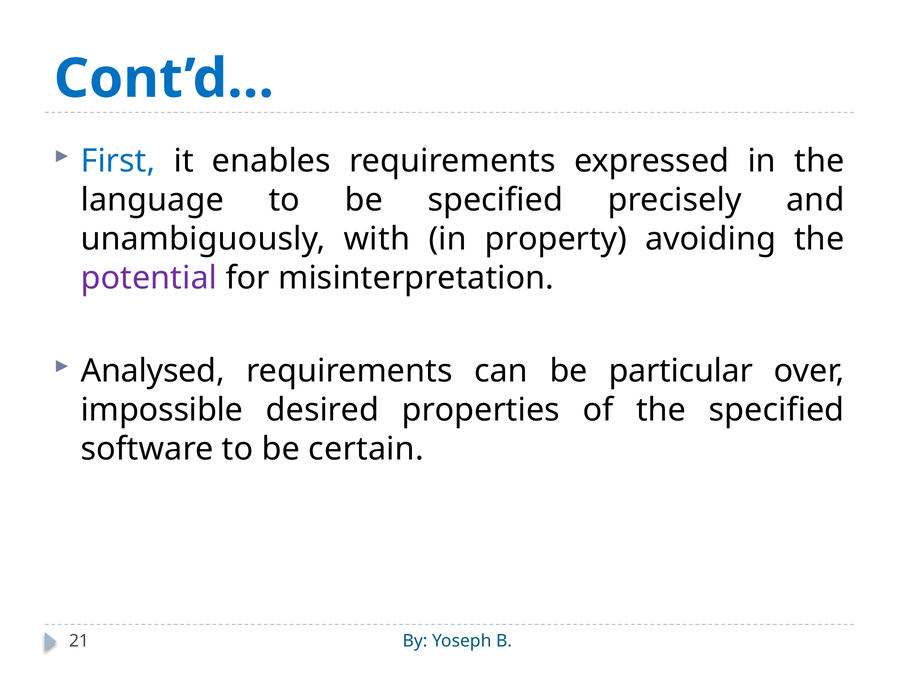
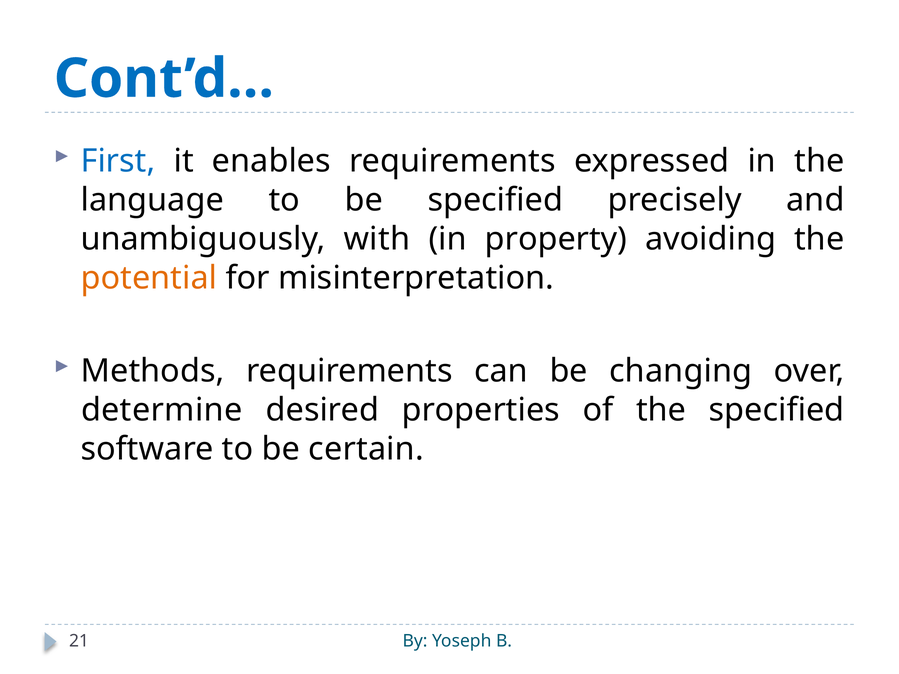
potential colour: purple -> orange (149, 278)
Analysed: Analysed -> Methods (153, 371)
particular: particular -> changing (681, 371)
impossible: impossible -> determine (162, 410)
